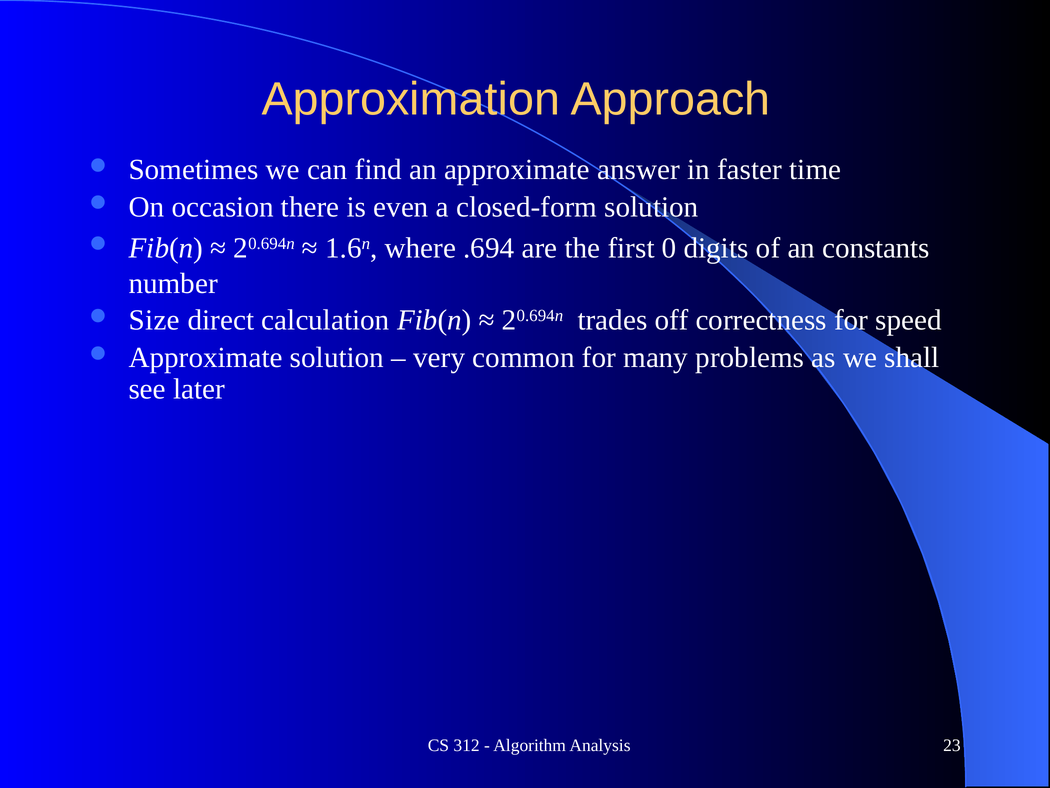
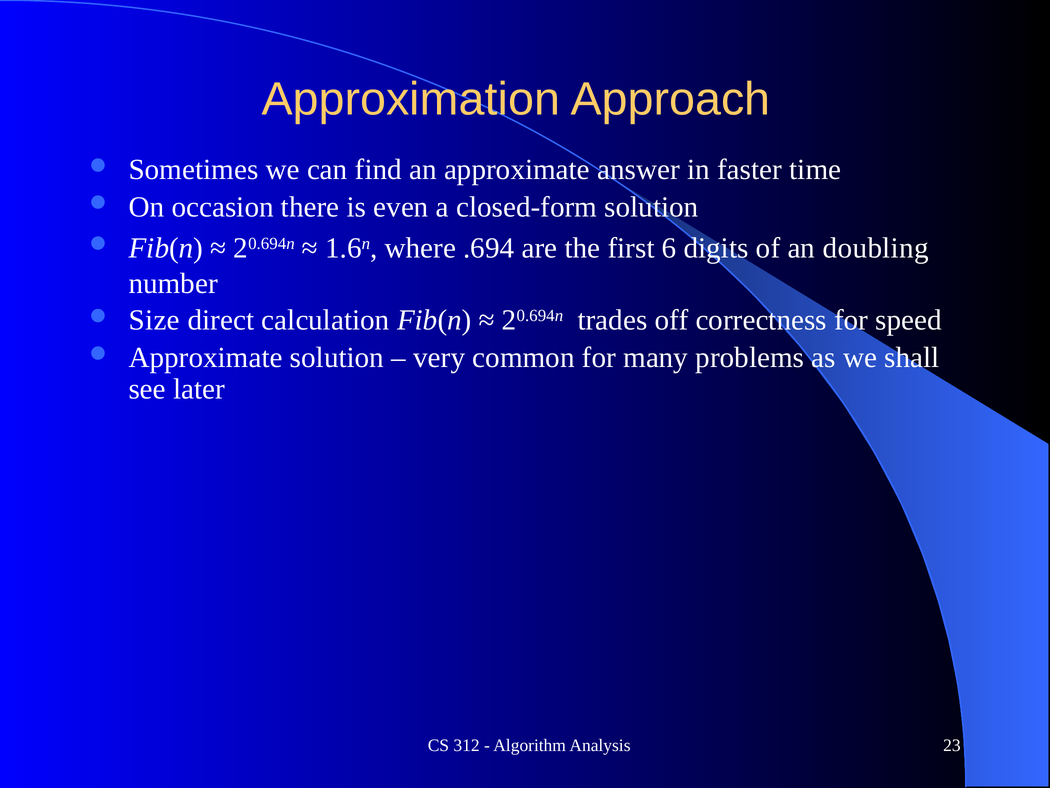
0: 0 -> 6 (669, 248)
constants: constants -> doubling (876, 248)
